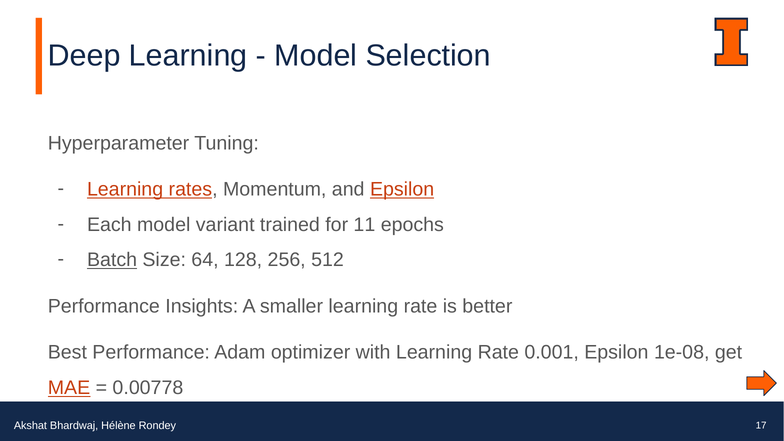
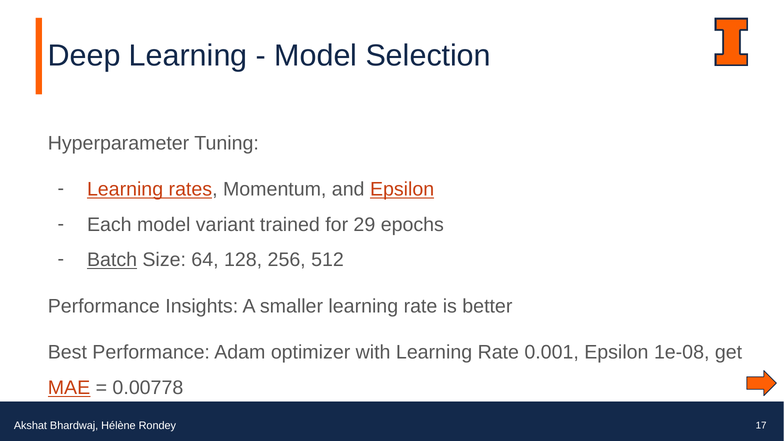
11: 11 -> 29 (364, 225)
